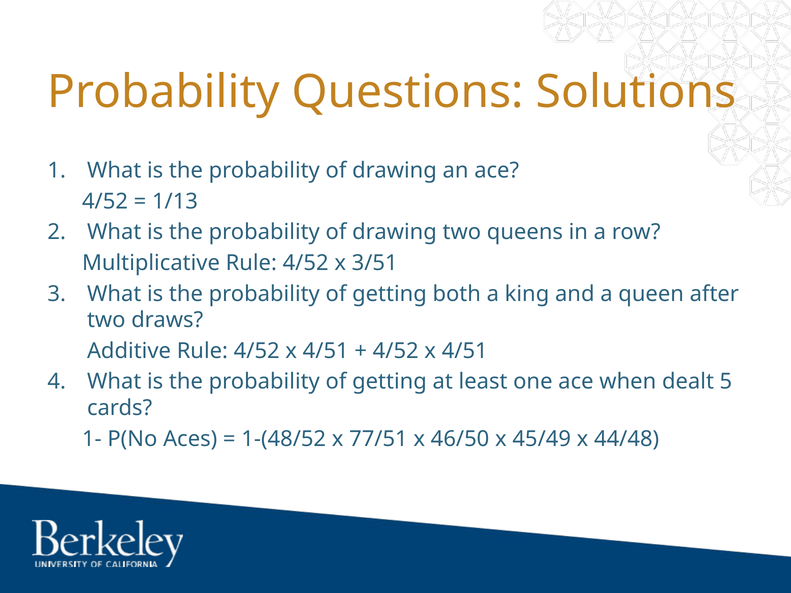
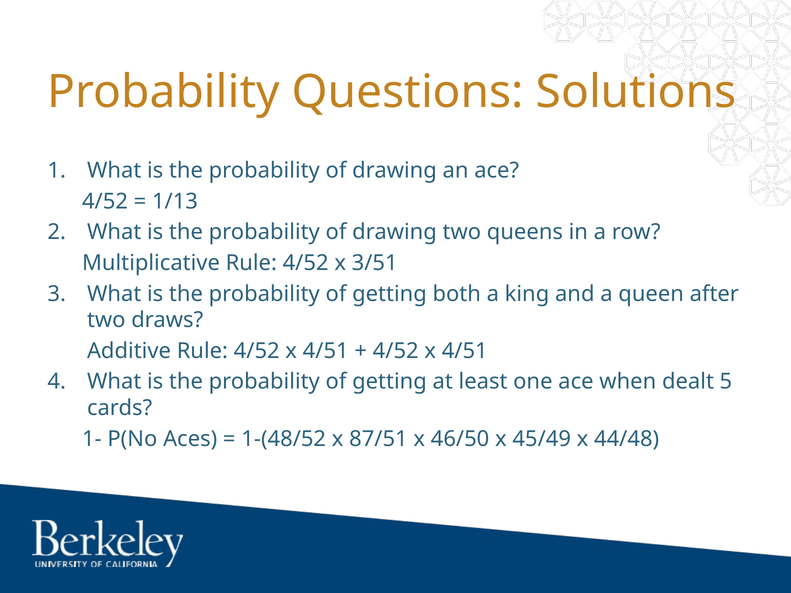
77/51: 77/51 -> 87/51 (378, 439)
